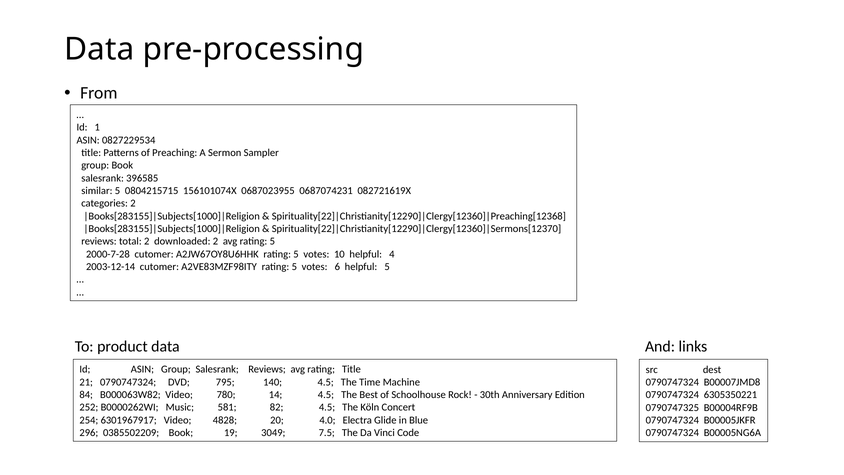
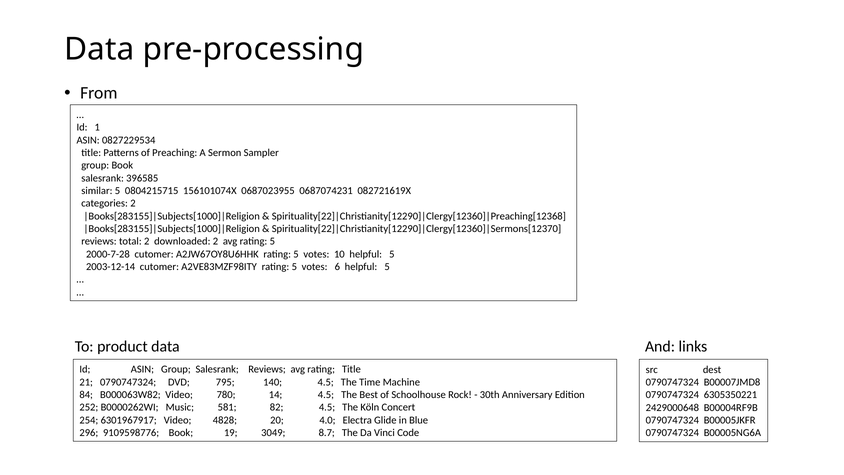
10 helpful 4: 4 -> 5 (392, 254)
0790747325: 0790747325 -> 2429000648 (672, 407)
0385502209: 0385502209 -> 9109598776 (131, 433)
7.5: 7.5 -> 8.7 (327, 433)
